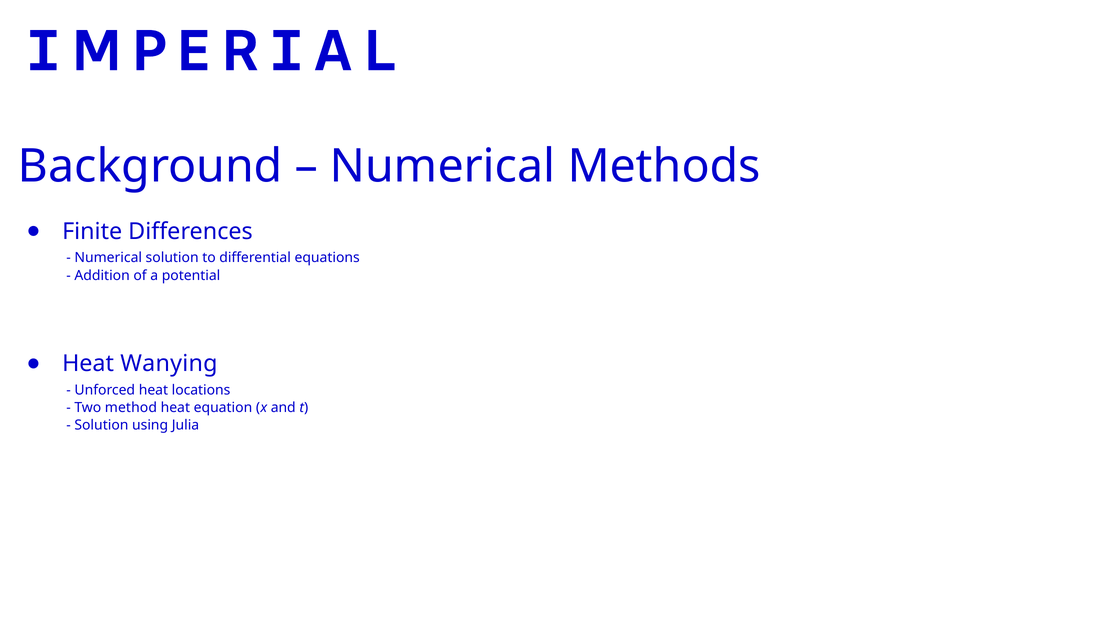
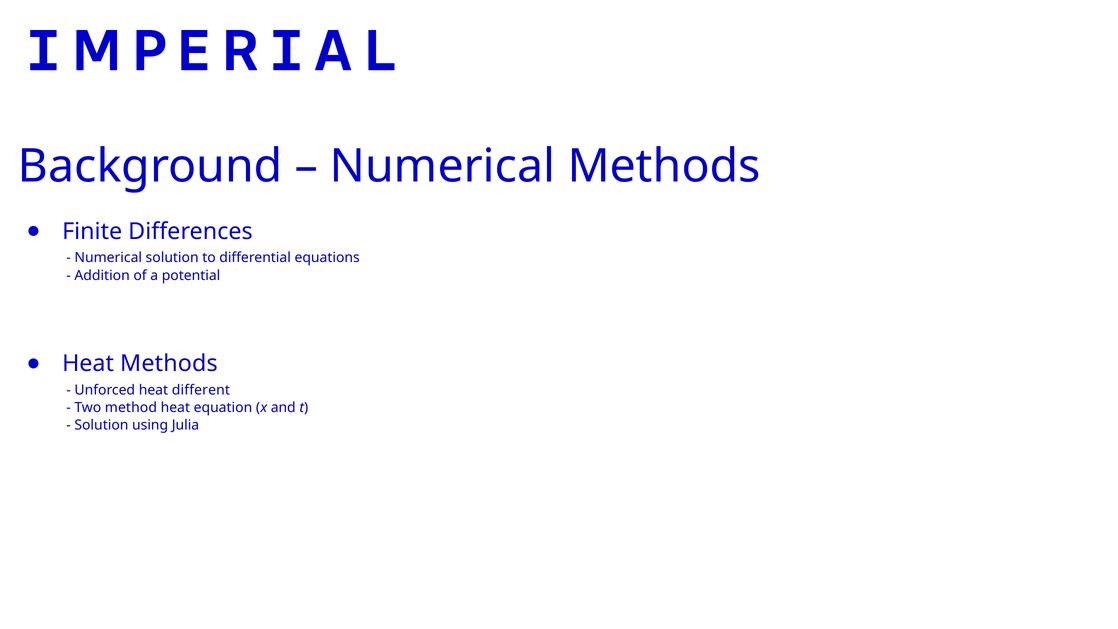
Heat Wanying: Wanying -> Methods (169, 364)
locations: locations -> different (201, 390)
